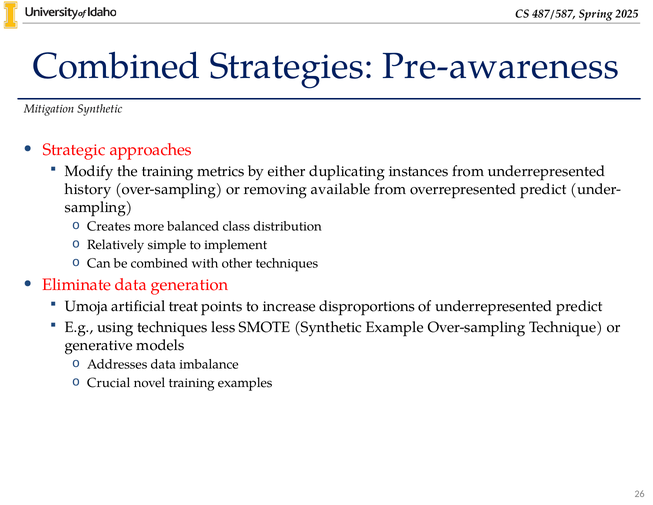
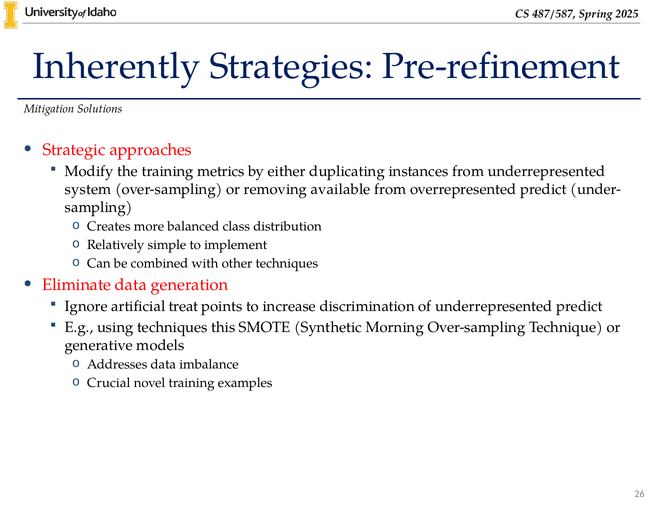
Combined: Combined -> Inherently (116, 66)
Pre-awareness: Pre-awareness -> Pre-refinement (501, 66)
Mitigation Synthetic: Synthetic -> Solutions (100, 109)
history: history -> system (88, 189)
Umoja: Umoja -> Ignore (86, 306)
disproportions: disproportions -> discrimination (367, 306)
less: less -> this (223, 327)
Example: Example -> Morning (395, 327)
